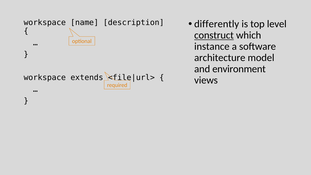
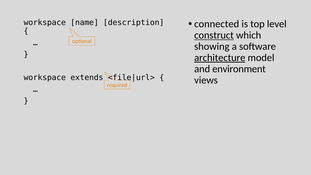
differently: differently -> connected (217, 24)
instance: instance -> showing (212, 46)
architecture underline: none -> present (220, 58)
